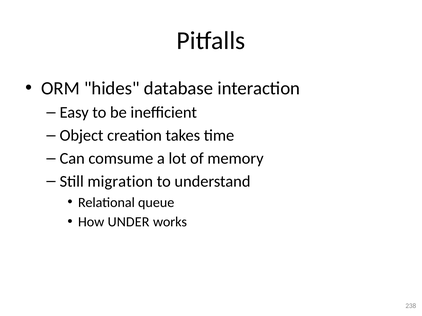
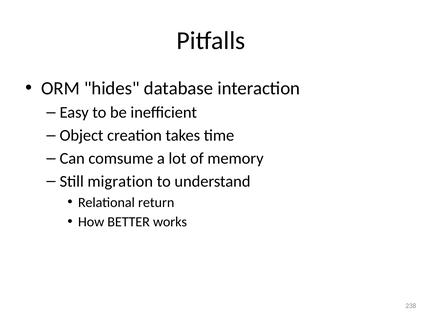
queue: queue -> return (156, 203)
UNDER: UNDER -> BETTER (129, 222)
